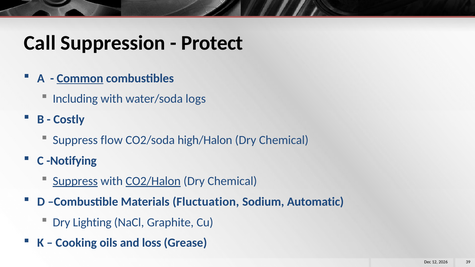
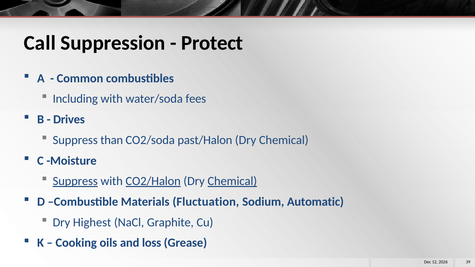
Common underline: present -> none (80, 78)
logs: logs -> fees (196, 99)
Costly: Costly -> Drives (69, 120)
flow: flow -> than (112, 140)
high/Halon: high/Halon -> past/Halon (205, 140)
Notifying: Notifying -> Moisture (72, 161)
Chemical underline: none -> present (232, 181)
Lighting: Lighting -> Highest (92, 222)
